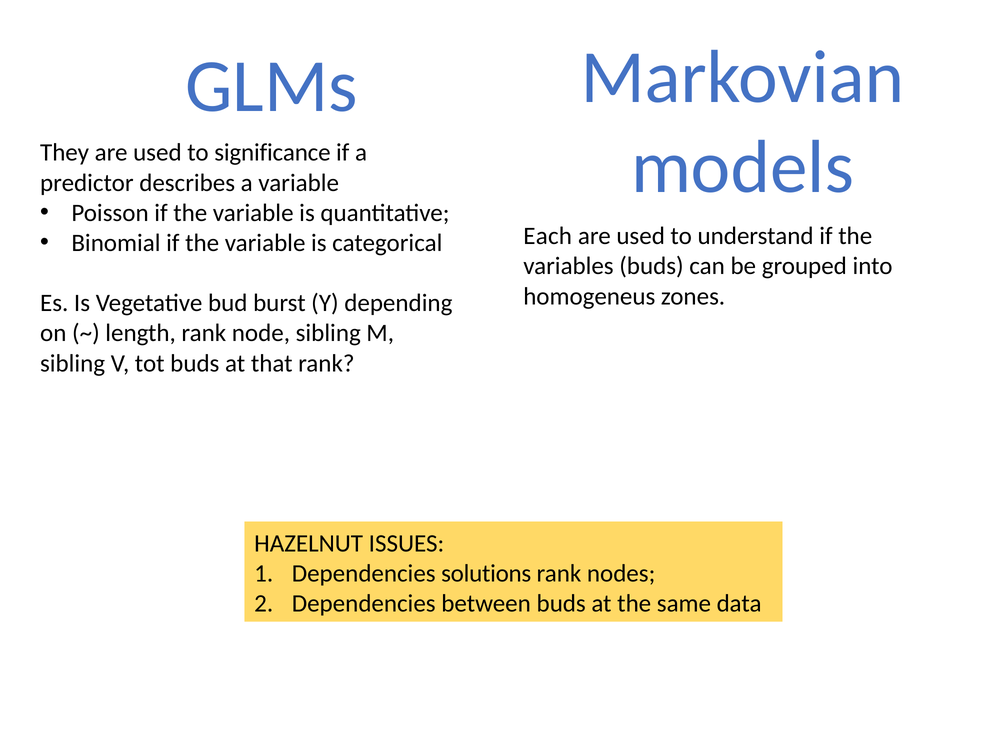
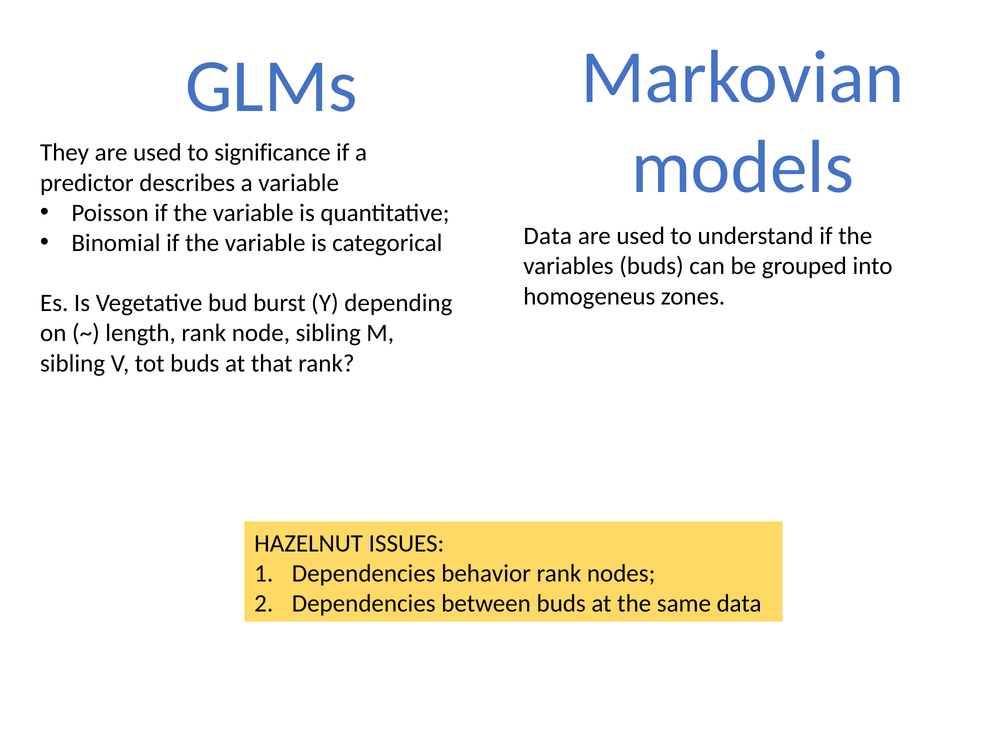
Each: Each -> Data (548, 236)
solutions: solutions -> behavior (486, 573)
